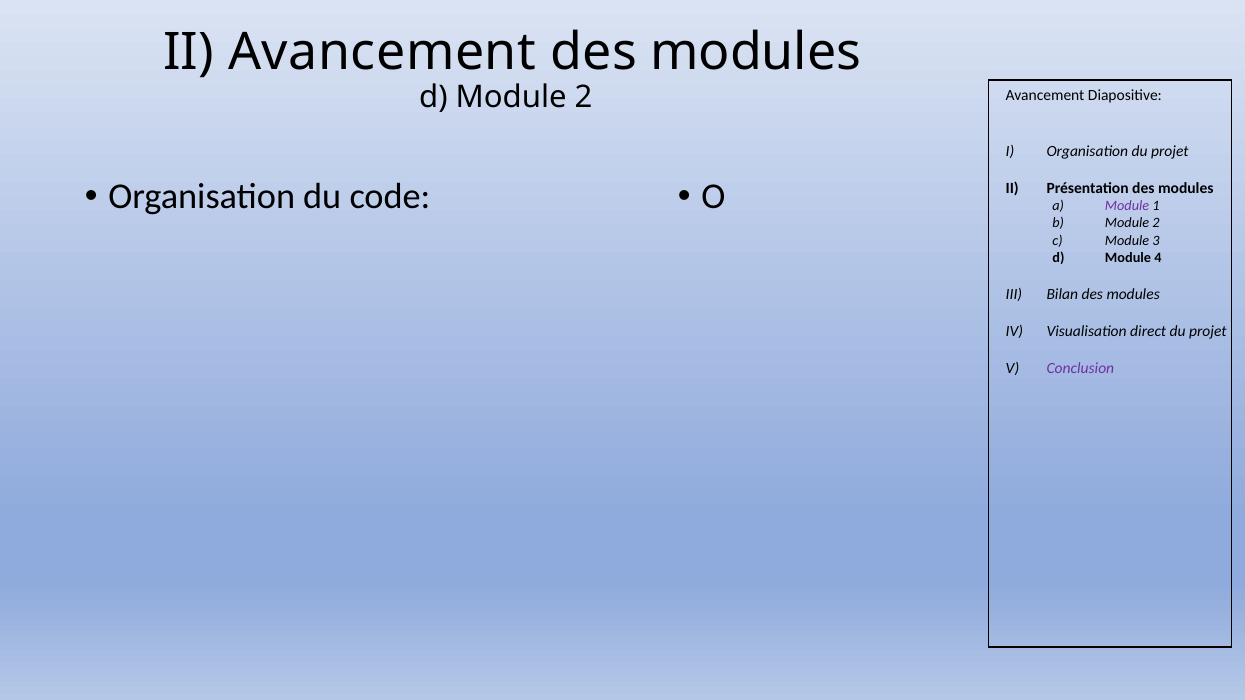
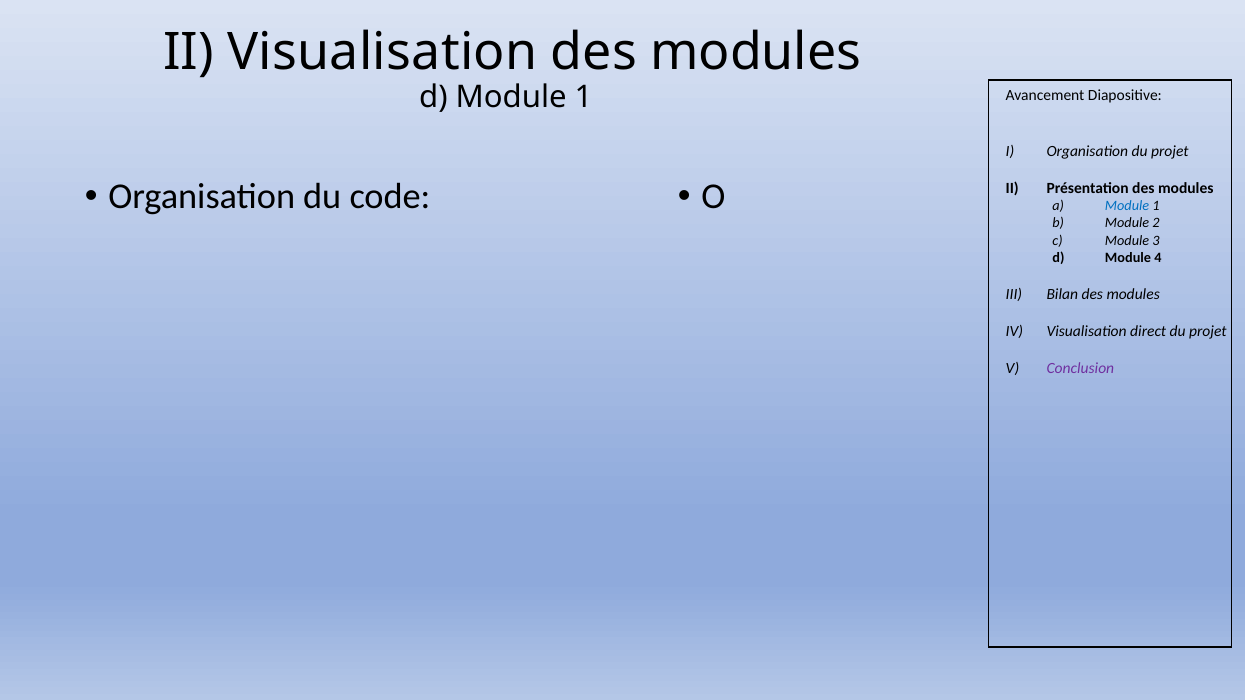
II Avancement: Avancement -> Visualisation (382, 53)
d Module 2: 2 -> 1 (584, 98)
Module colour: purple -> blue (1127, 206)
